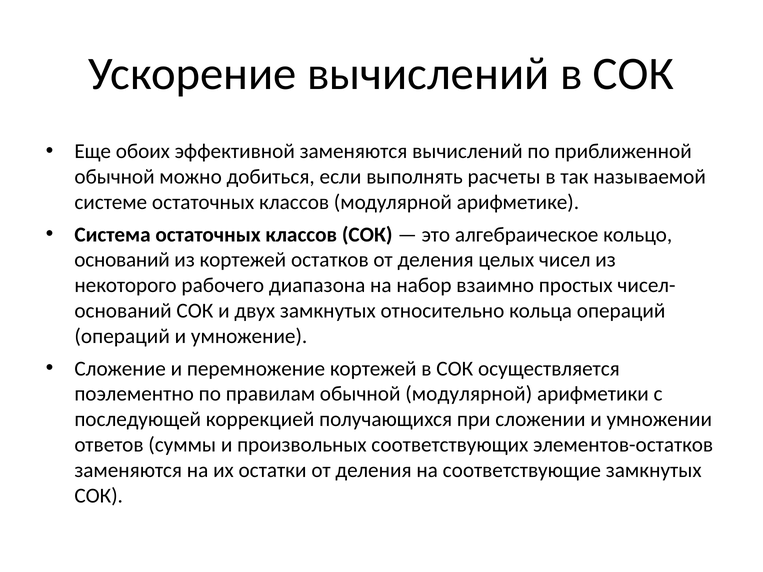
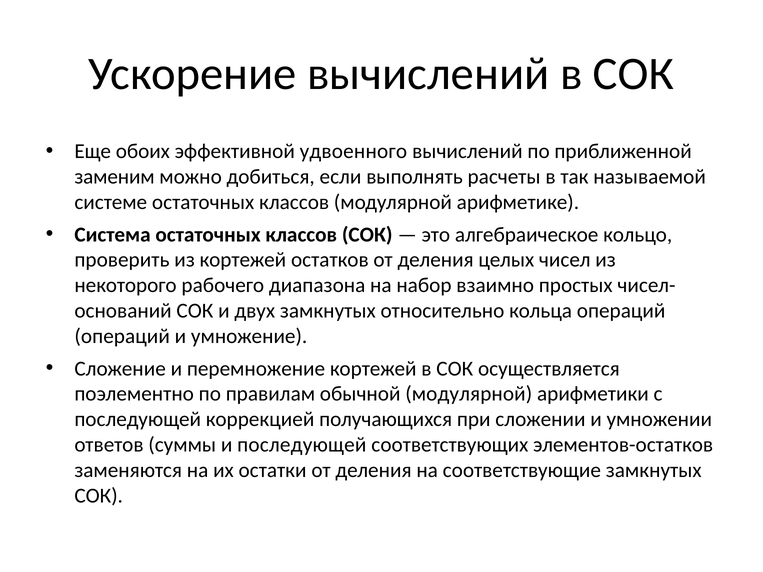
эффективной заменяются: заменяются -> удвоенного (353, 152)
обычной: обычной -> заменим (115, 177)
оснований: оснований -> проверить (122, 260)
и произвольных: произвольных -> последующей (302, 445)
